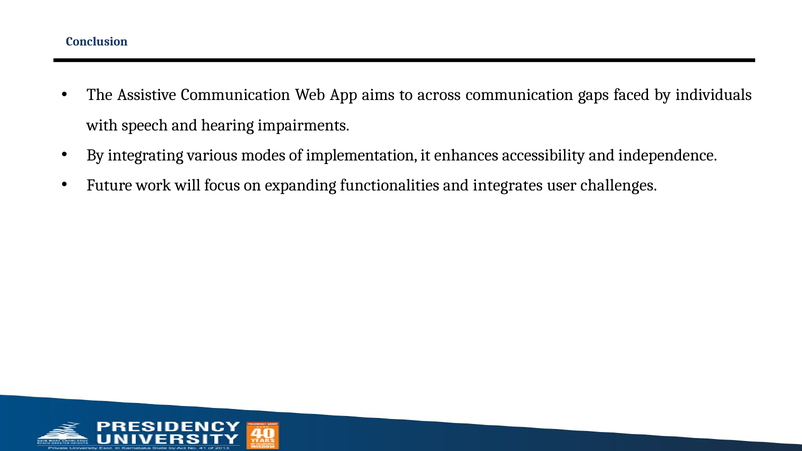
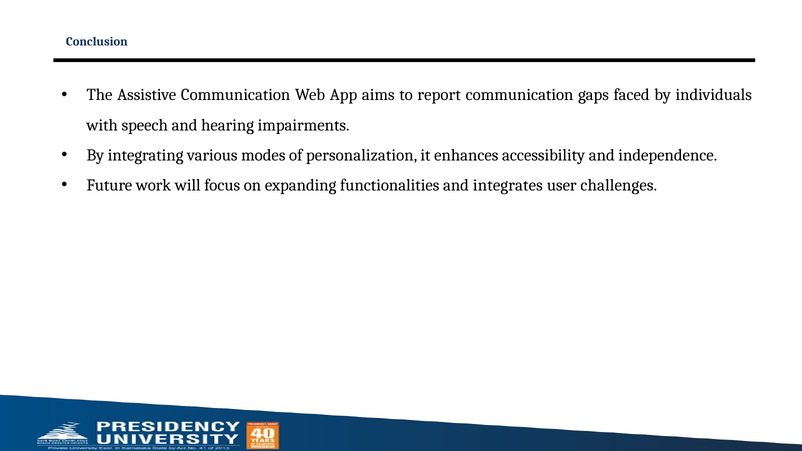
across: across -> report (439, 95)
implementation: implementation -> personalization (362, 155)
